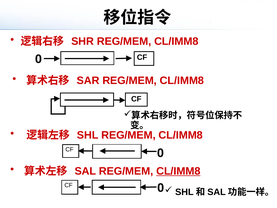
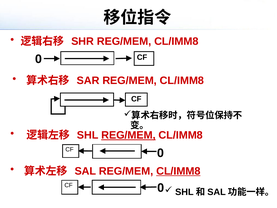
REG/MEM underline: none -> present (128, 135)
